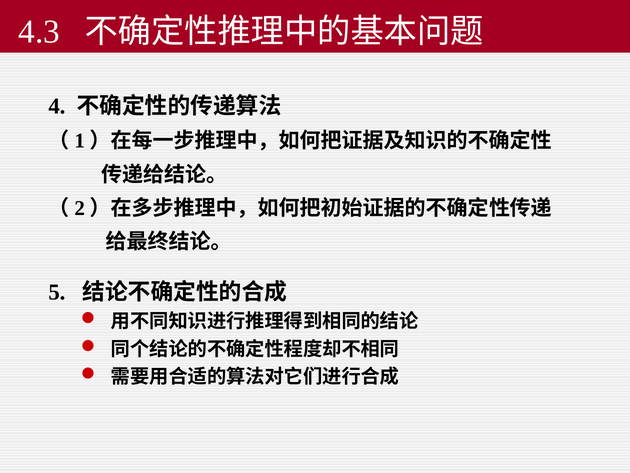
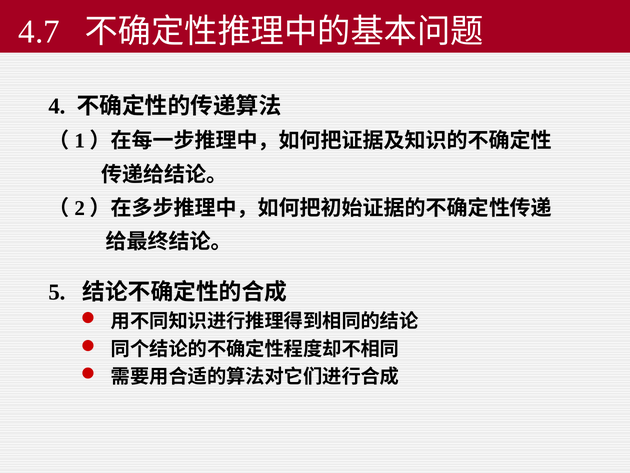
4.3: 4.3 -> 4.7 (39, 32)
